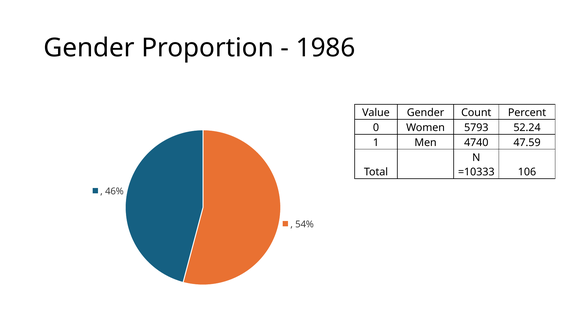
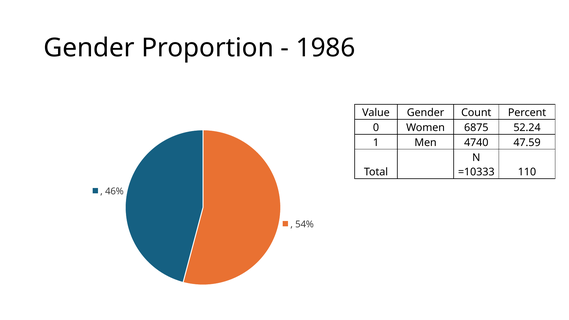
5793: 5793 -> 6875 (476, 128)
106: 106 -> 110 (527, 172)
